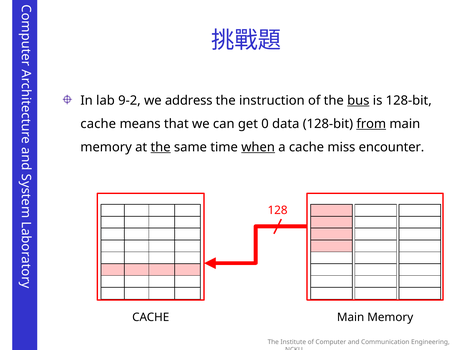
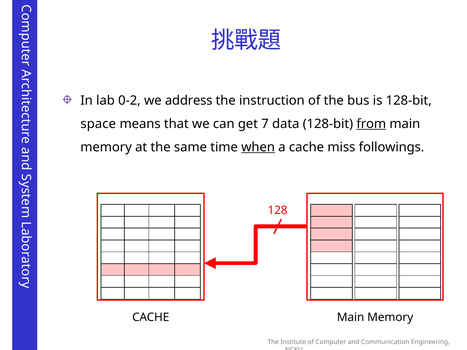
9-2: 9-2 -> 0-2 (129, 100)
bus underline: present -> none (358, 100)
cache: cache -> space (98, 124)
0: 0 -> 7 (265, 124)
the underline: present -> none (161, 147)
encounter: encounter -> followings (391, 147)
